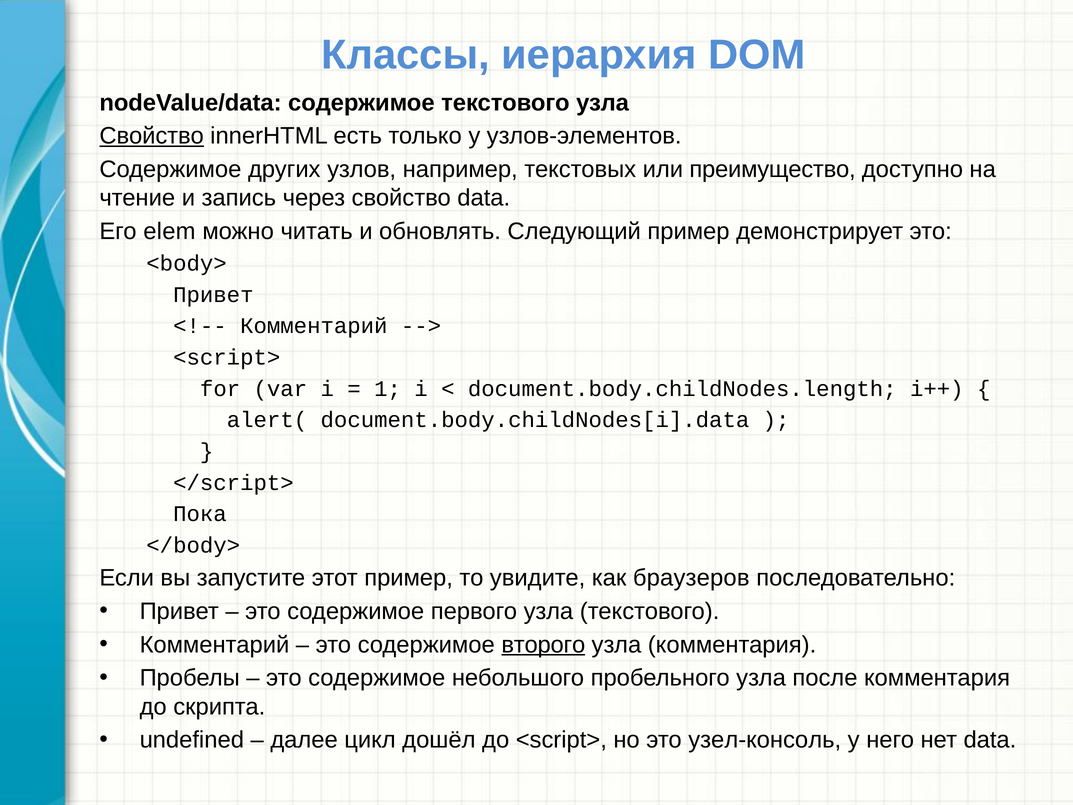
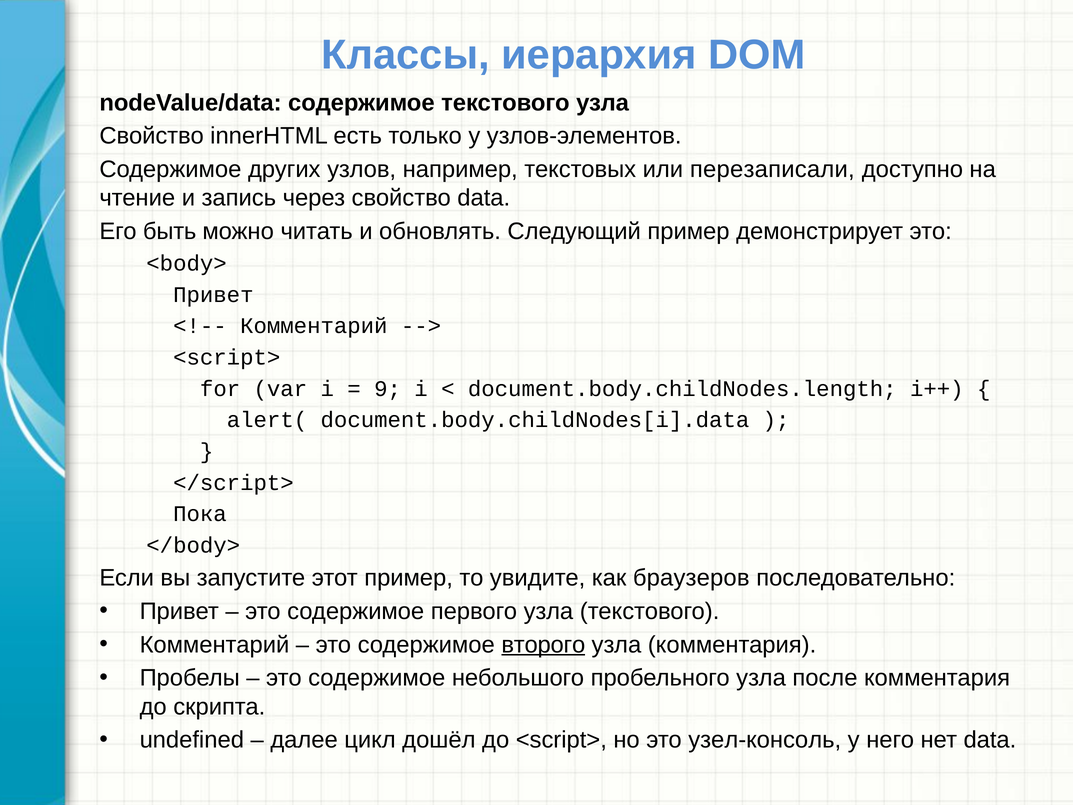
Свойство underline: present -> none (152, 136)
преимущество: преимущество -> перезаписали (772, 169)
elem: elem -> быть (170, 231)
1: 1 -> 9 (388, 389)
